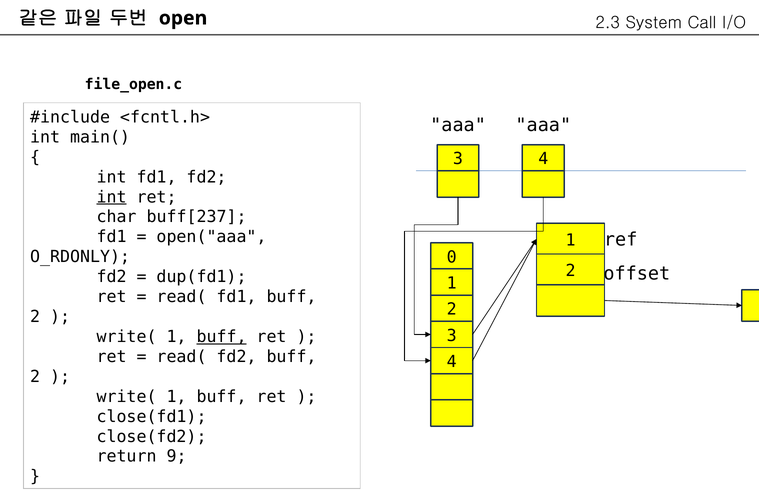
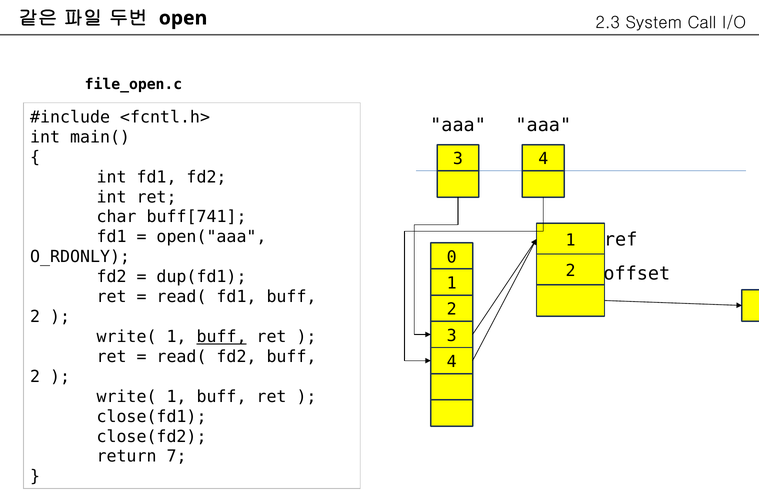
int underline: present -> none (112, 197)
buff[237: buff[237 -> buff[741 (197, 217)
9: 9 -> 7 (177, 456)
